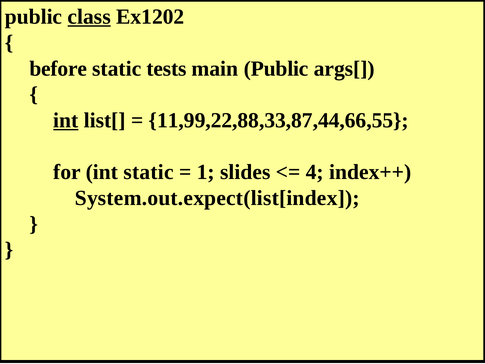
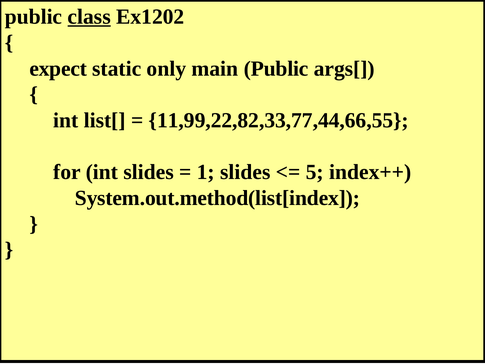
before: before -> expect (58, 69)
tests: tests -> only (166, 69)
int underline: present -> none (66, 120)
11,99,22,88,33,87,44,66,55: 11,99,22,88,33,87,44,66,55 -> 11,99,22,82,33,77,44,66,55 (279, 120)
int static: static -> slides (149, 172)
4: 4 -> 5 (315, 172)
System.out.expect(list[index: System.out.expect(list[index -> System.out.method(list[index (217, 198)
